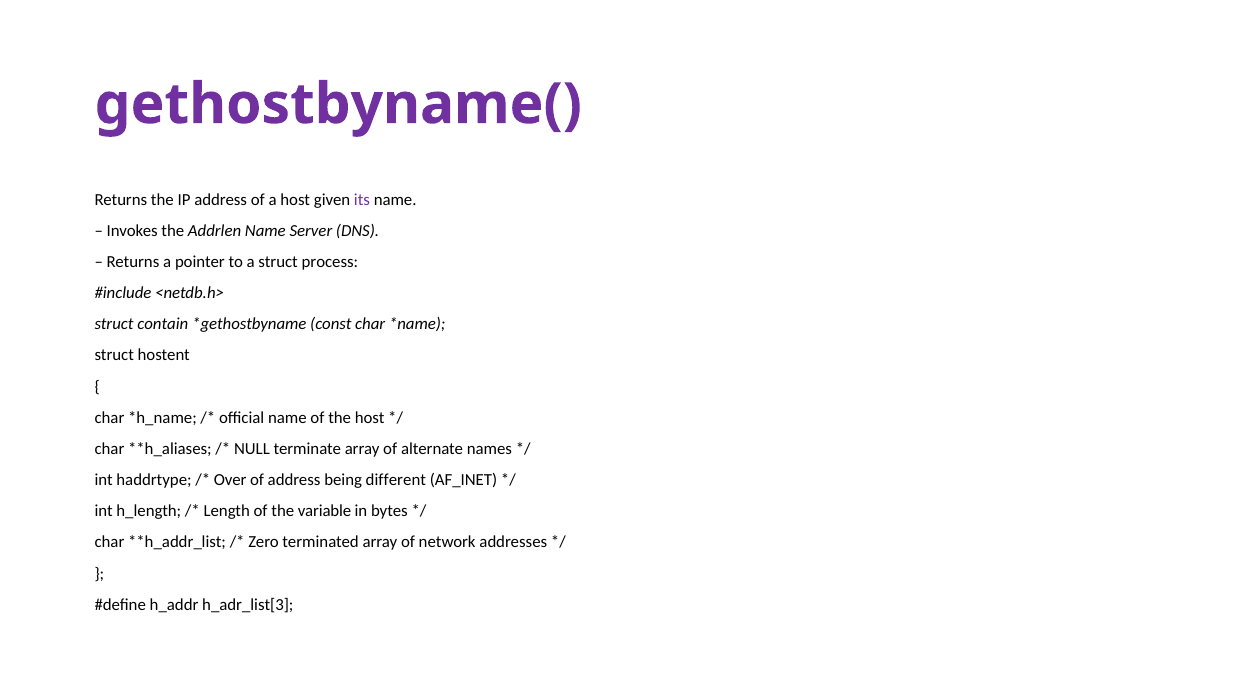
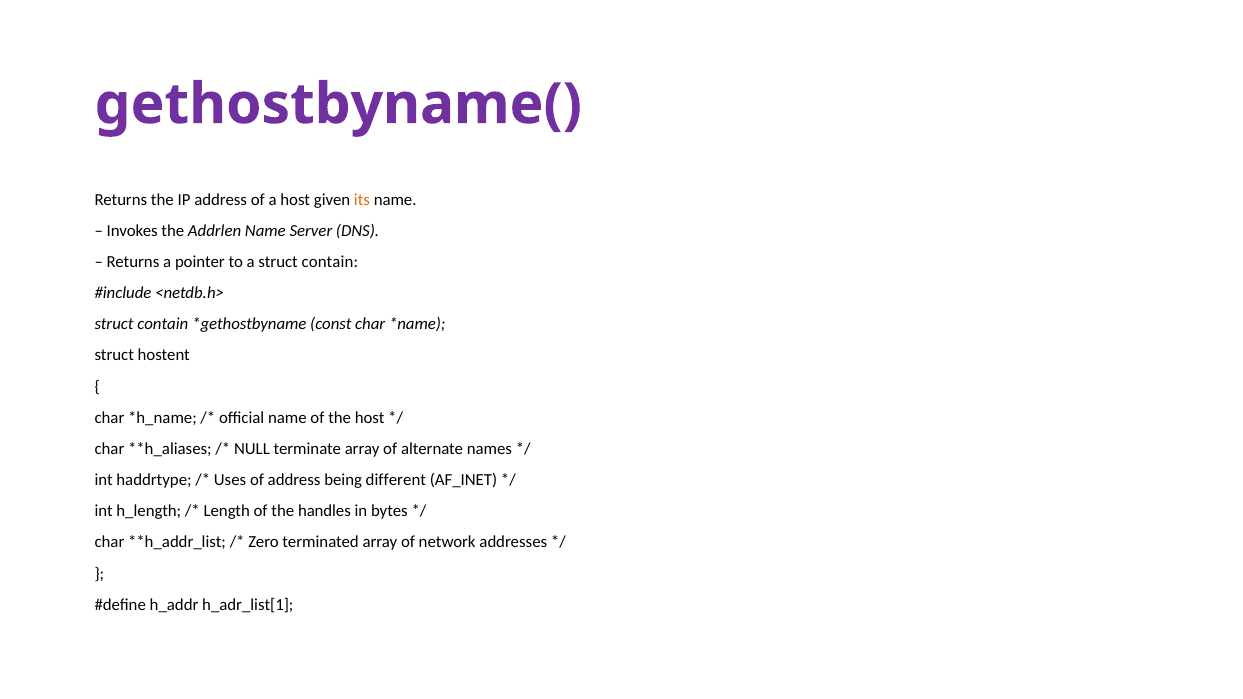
its colour: purple -> orange (362, 200)
a struct process: process -> contain (330, 262)
Over: Over -> Uses (230, 480)
variable: variable -> handles (324, 511)
h_adr_list[3: h_adr_list[3 -> h_adr_list[1 (248, 605)
